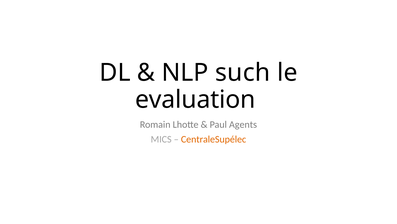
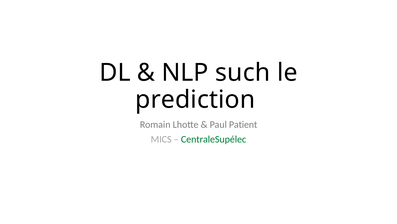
evaluation: evaluation -> prediction (195, 99)
Agents: Agents -> Patient (243, 124)
CentraleSupélec colour: orange -> green (214, 139)
